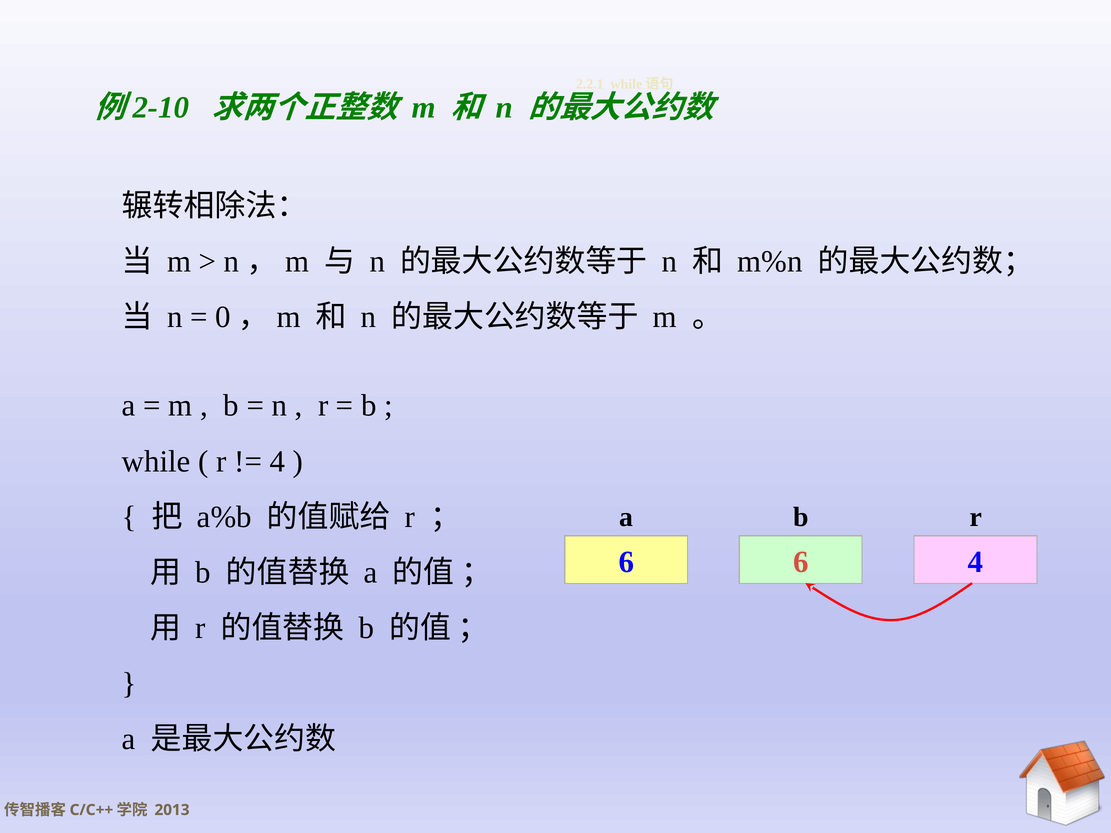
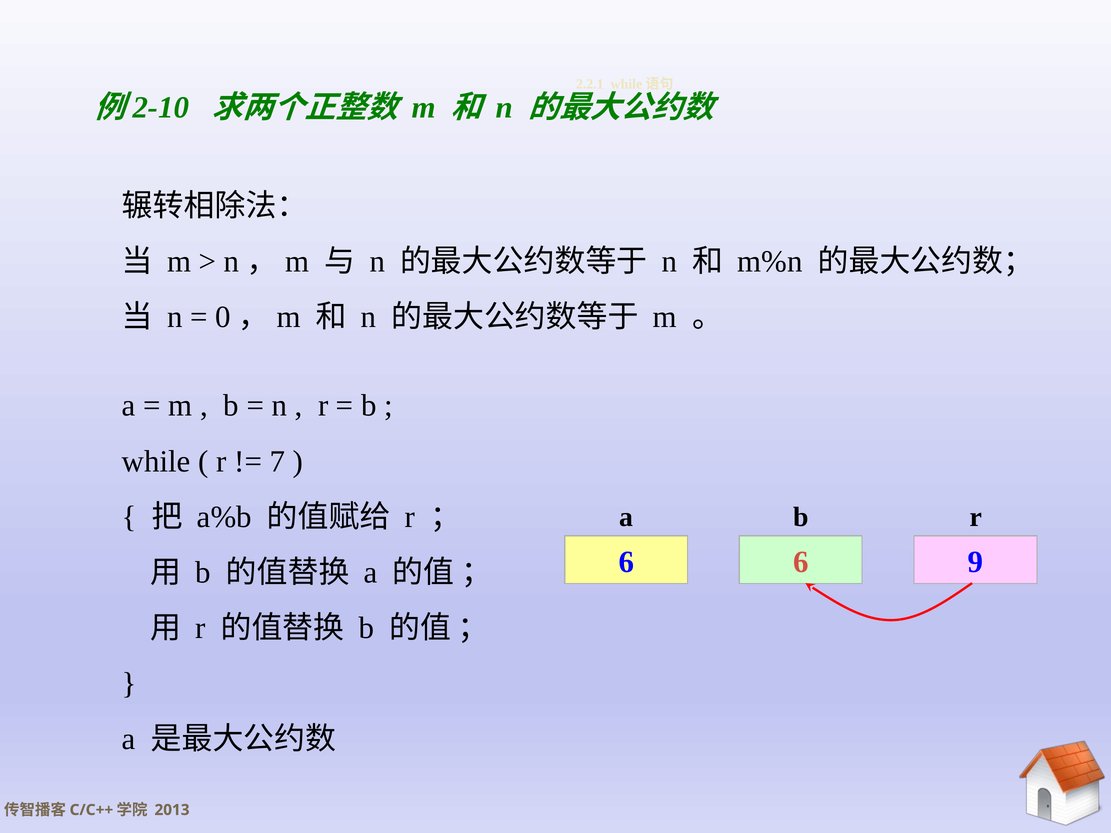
4: 4 -> 7 (277, 461)
6 4: 4 -> 9 (976, 562)
